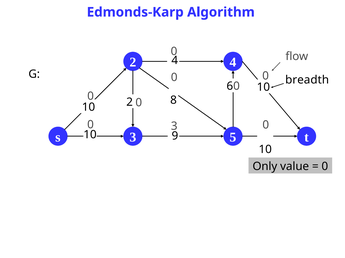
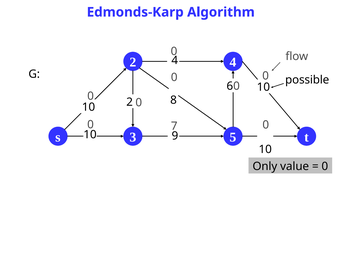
breadth: breadth -> possible (307, 80)
0 3: 3 -> 7 (174, 127)
